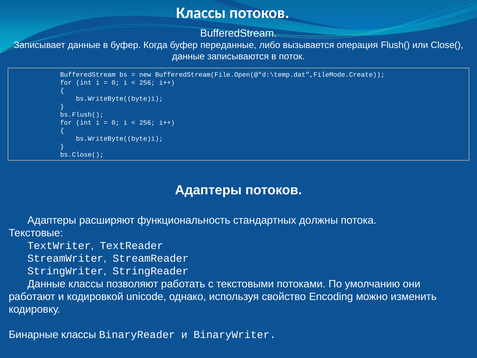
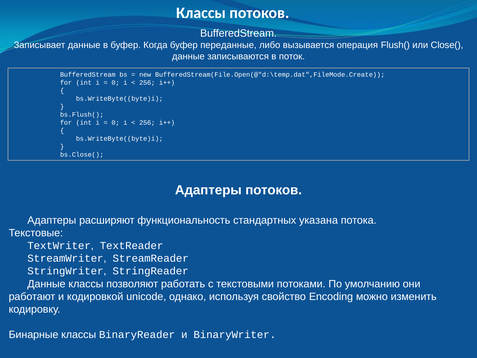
должны: должны -> указана (318, 220)
